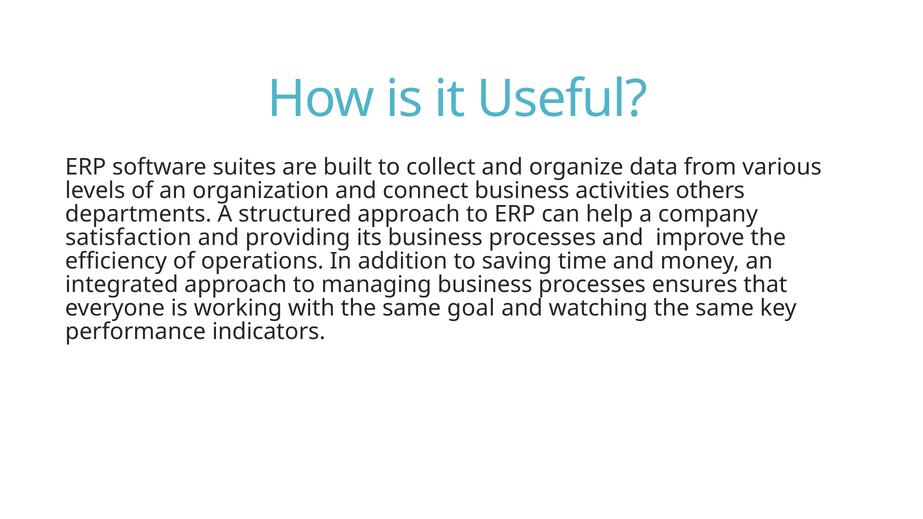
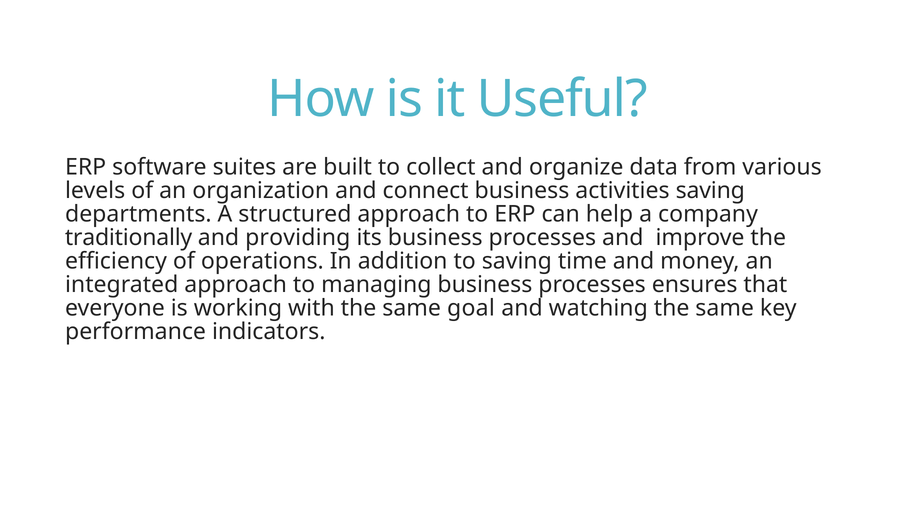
activities others: others -> saving (710, 191)
satisfaction: satisfaction -> traditionally (129, 238)
